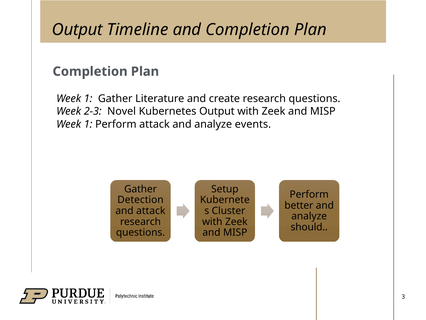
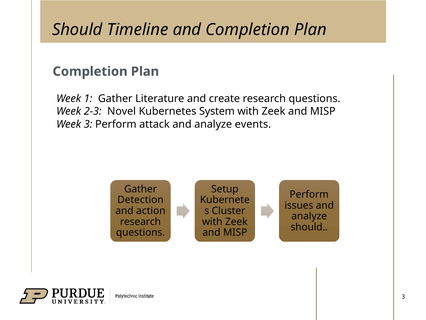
Output: Output -> Should (77, 29)
Kubernetes Output: Output -> System (217, 111)
1: 1 -> 3 (88, 124)
better: better -> issues (299, 205)
and attack: attack -> action (151, 210)
